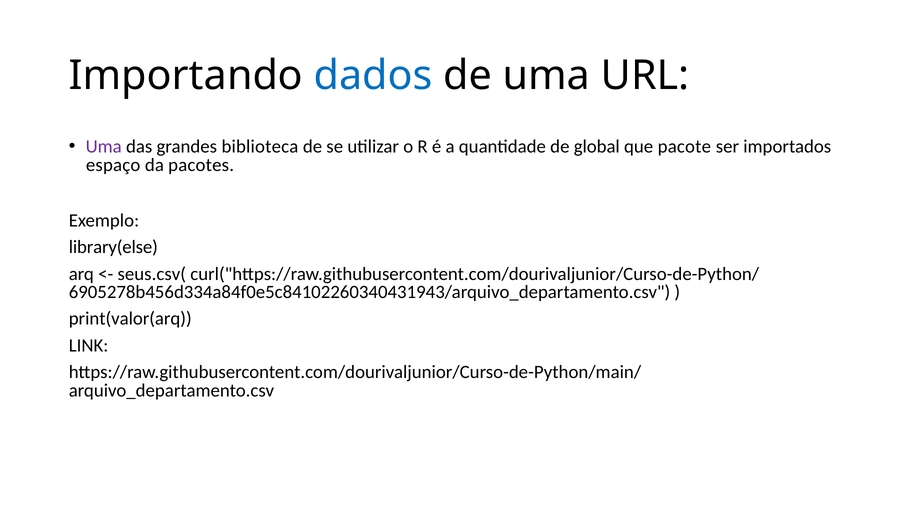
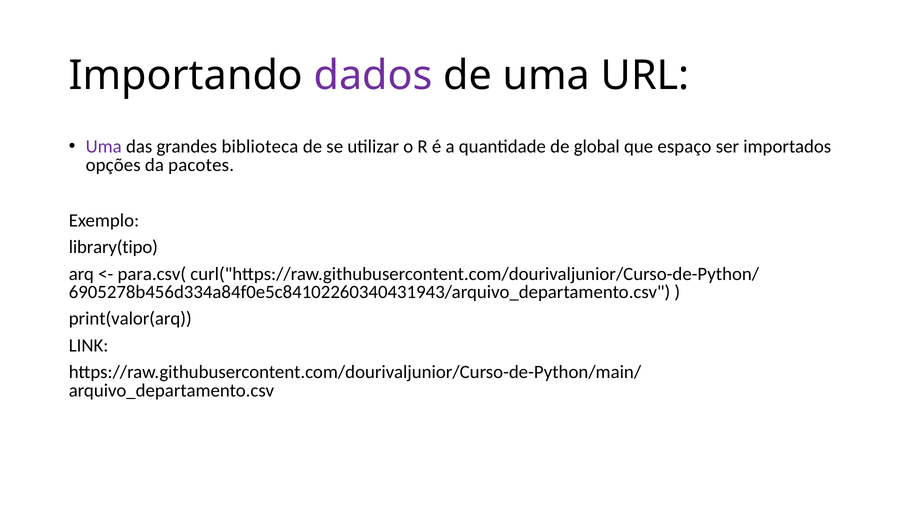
dados colour: blue -> purple (373, 76)
pacote: pacote -> espaço (684, 147)
espaço: espaço -> opções (113, 165)
library(else: library(else -> library(tipo (113, 247)
seus.csv(: seus.csv( -> para.csv( (152, 274)
